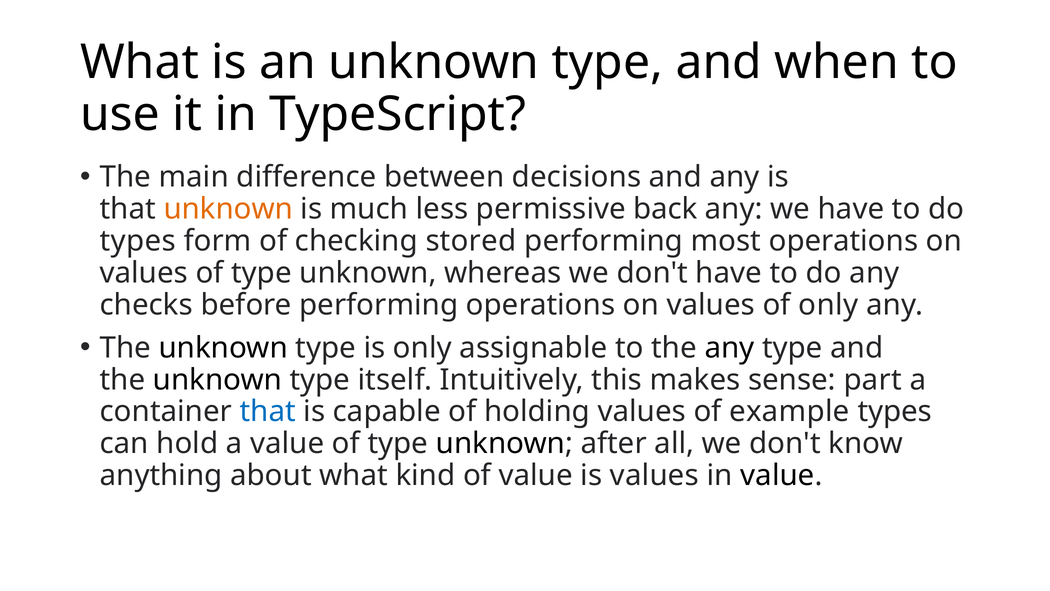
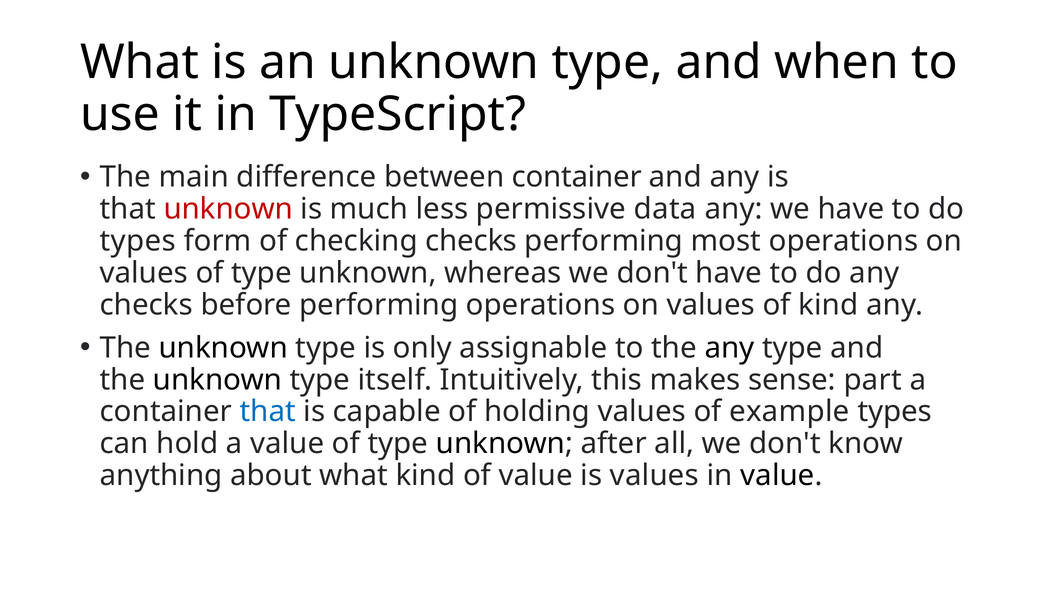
between decisions: decisions -> container (577, 177)
unknown colour: orange -> red (228, 209)
back: back -> data (665, 209)
checking stored: stored -> checks (471, 241)
of only: only -> kind (828, 305)
